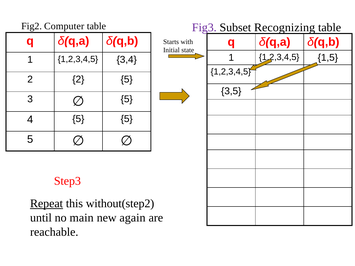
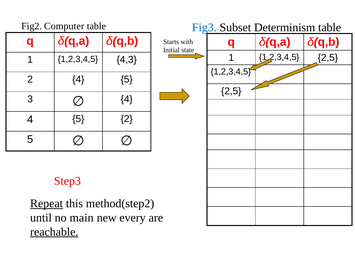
Fig3 colour: purple -> blue (204, 27)
Recognizing: Recognizing -> Determinism (285, 27)
1,5: 1,5 -> 2,5 (328, 58)
3,4: 3,4 -> 4,3 (127, 60)
2 2: 2 -> 4 (78, 79)
3,5: 3,5 -> 2,5 (231, 91)
5: 5 -> 4 (127, 99)
4 5 5: 5 -> 2 (127, 119)
without(step2: without(step2 -> method(step2 (120, 204)
again: again -> every (133, 218)
reachable underline: none -> present (54, 232)
